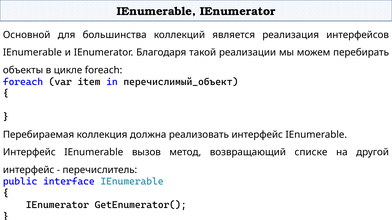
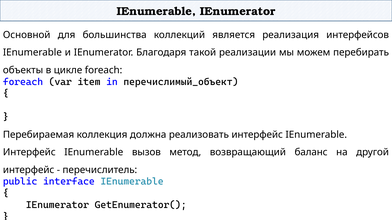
списке: списке -> баланс (311, 153)
